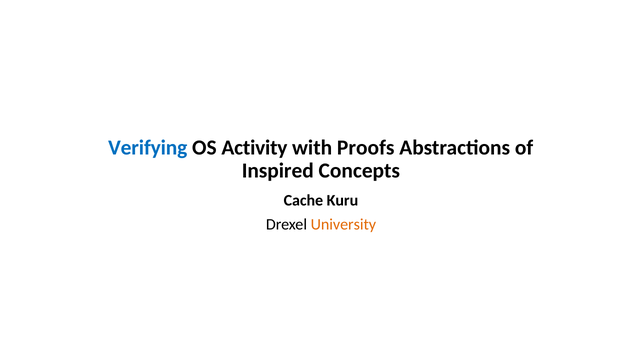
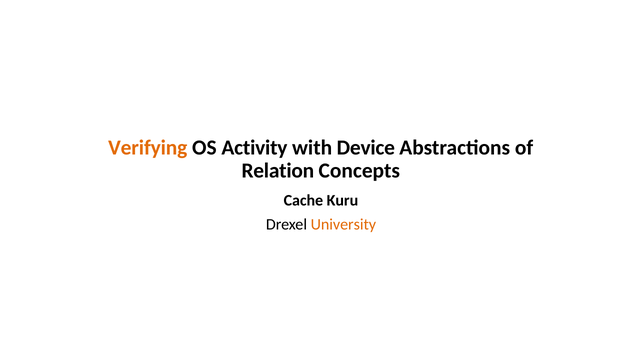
Verifying colour: blue -> orange (148, 148)
Proofs: Proofs -> Device (366, 148)
Inspired: Inspired -> Relation (278, 171)
